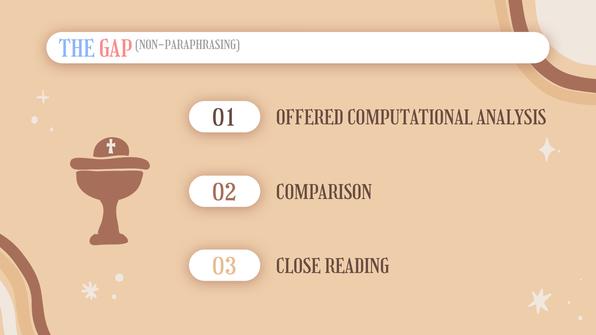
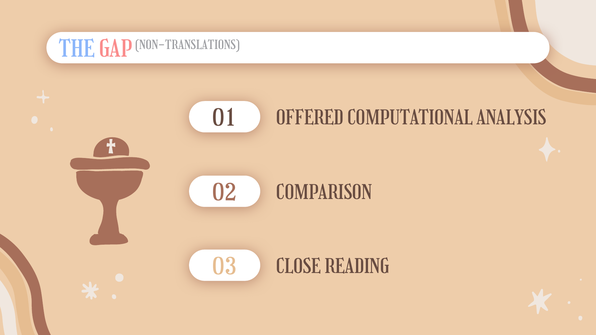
NON-PARAPHRASING: NON-PARAPHRASING -> NON-TRANSLATIONS (188, 45)
